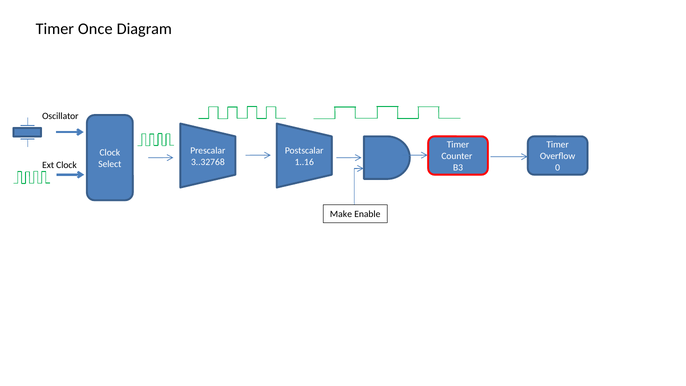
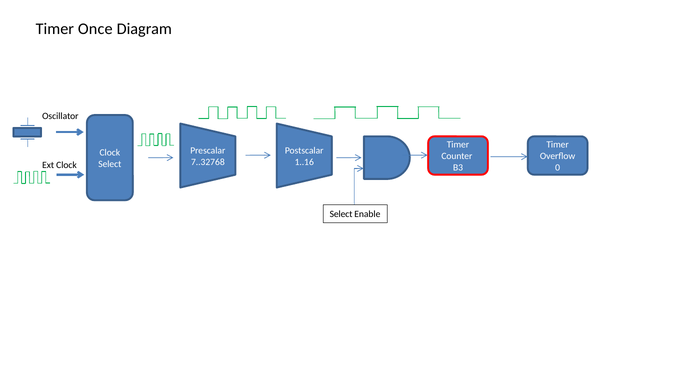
3..32768: 3..32768 -> 7..32768 (208, 162)
Make: Make -> Select (341, 214)
